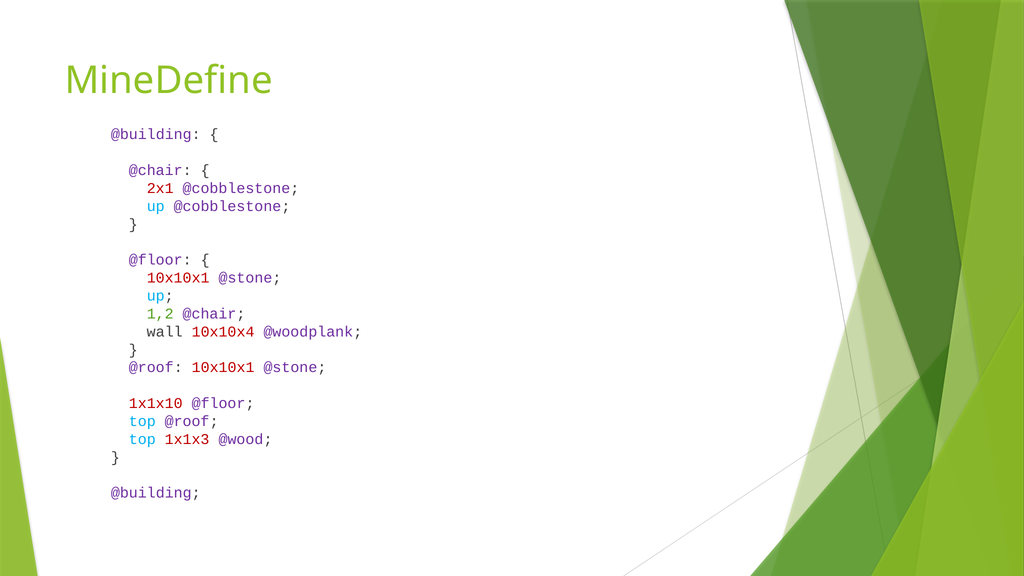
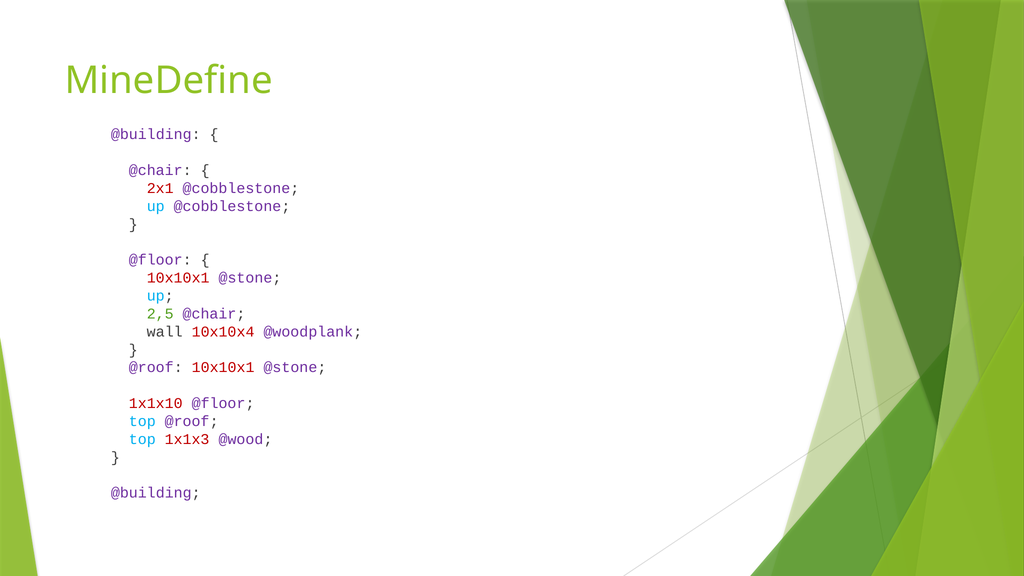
1,2: 1,2 -> 2,5 (160, 314)
